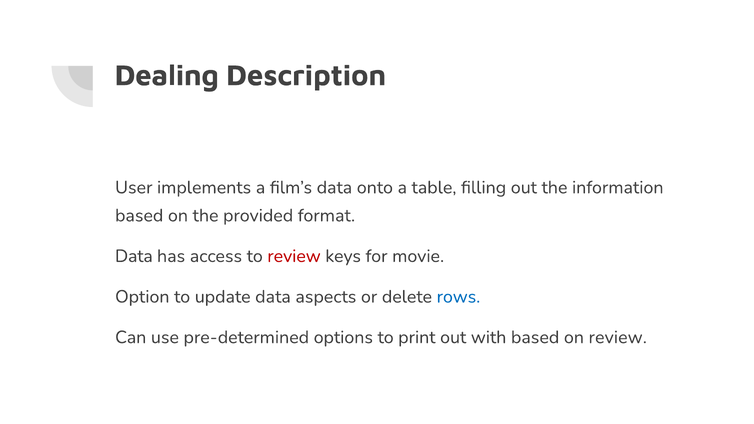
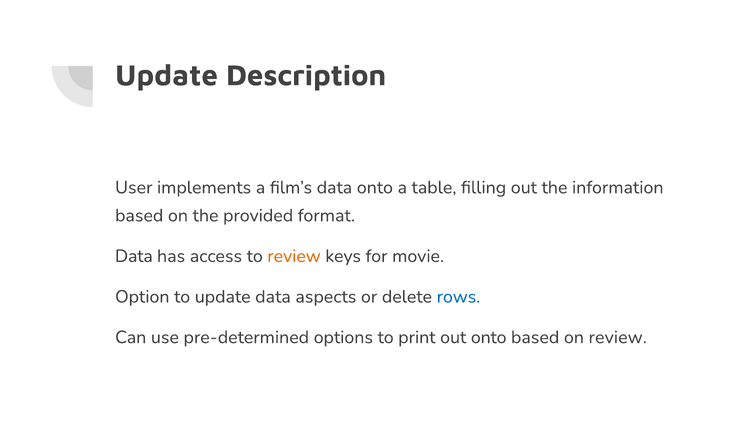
Dealing: Dealing -> Update (166, 76)
review colour: red -> orange (294, 256)
out with: with -> onto (489, 337)
